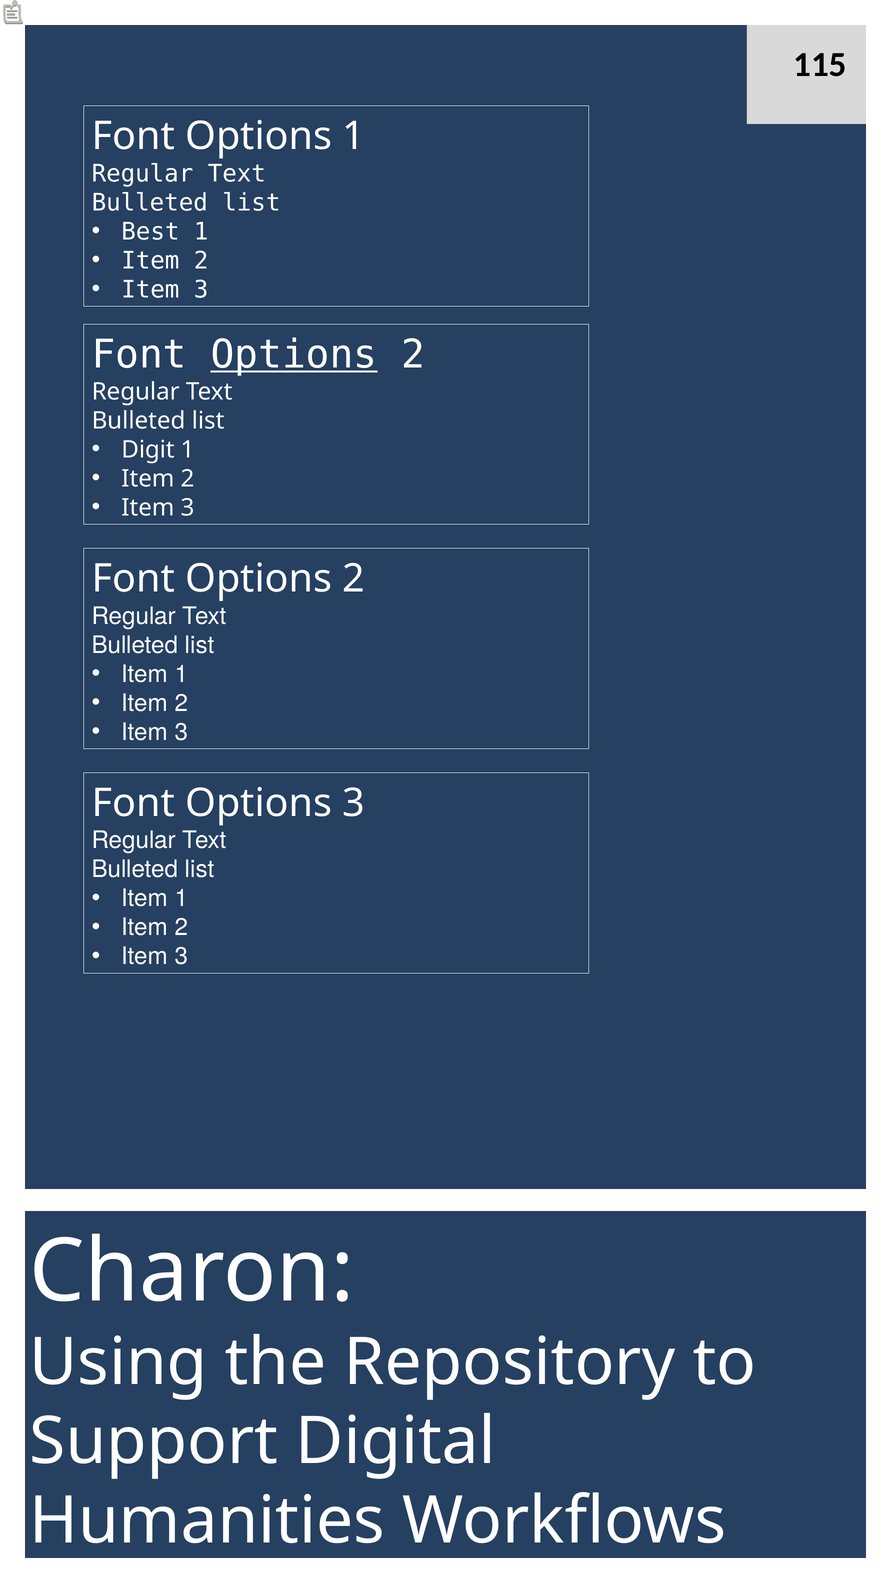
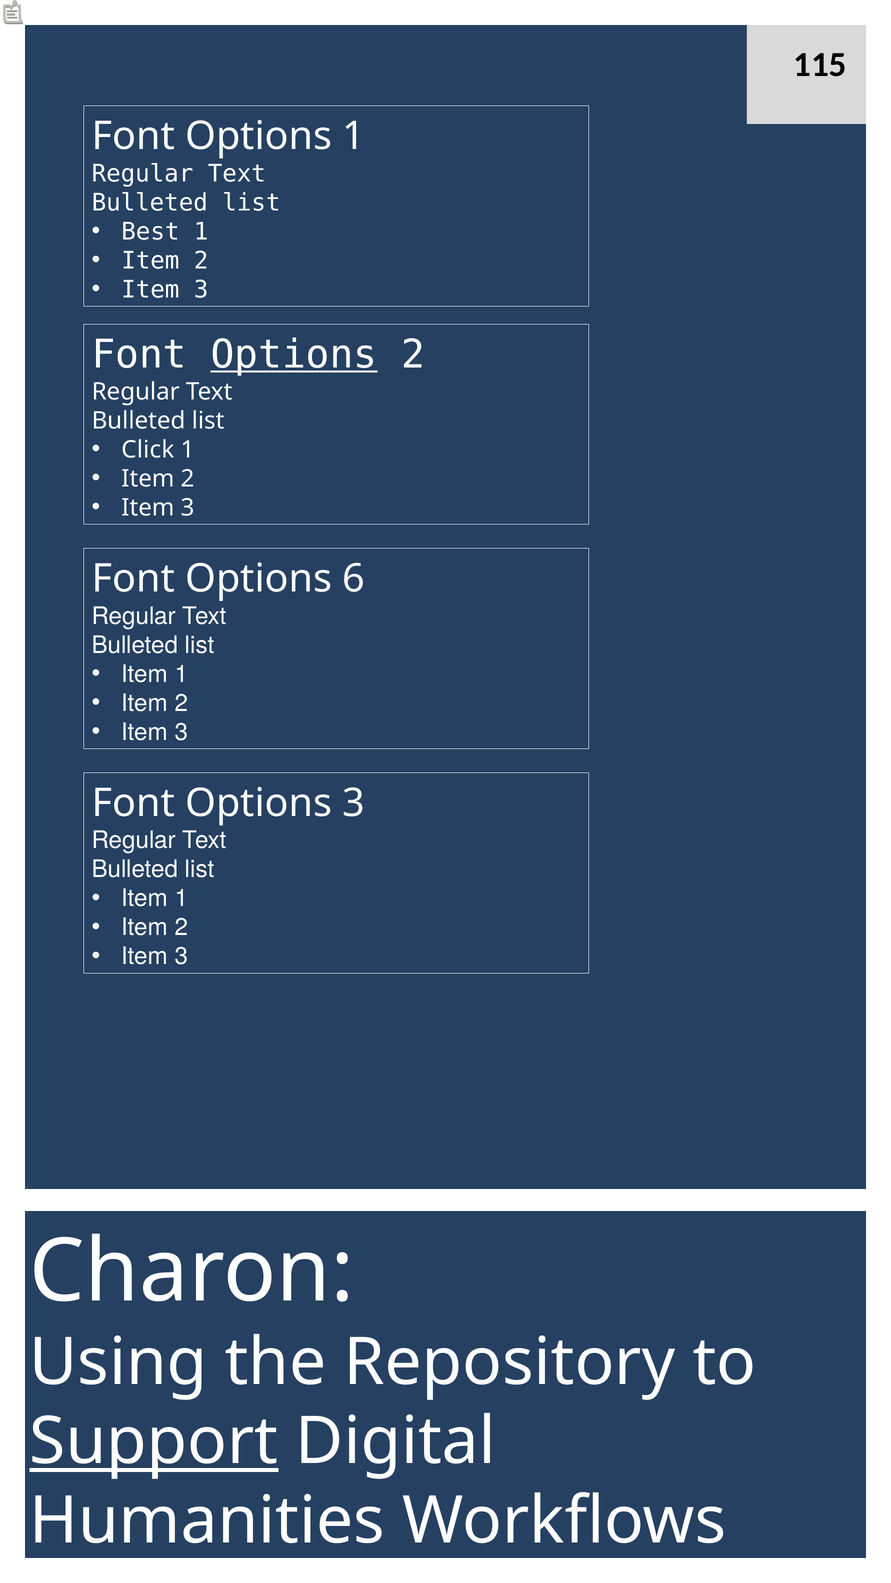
Digit: Digit -> Click (148, 450)
2: 2 -> 6 (354, 579)
Support underline: none -> present (154, 1442)
